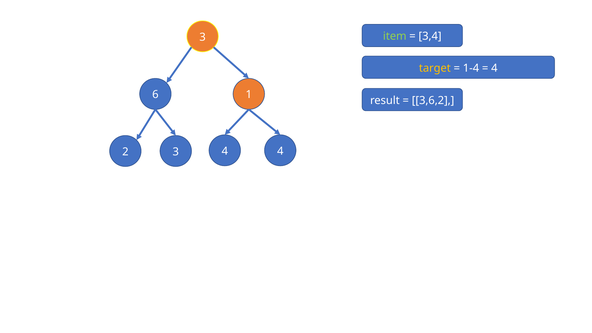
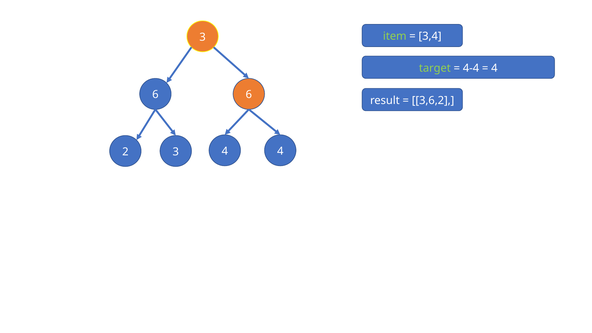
target colour: yellow -> light green (435, 68)
1-4: 1-4 -> 4-4 (471, 68)
6 1: 1 -> 6 (249, 95)
